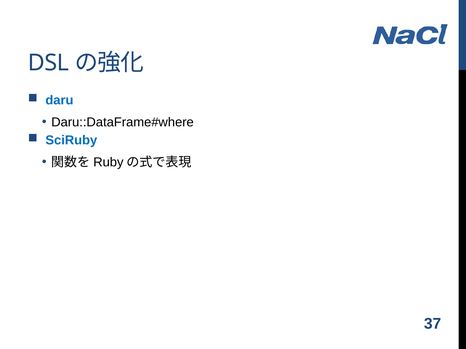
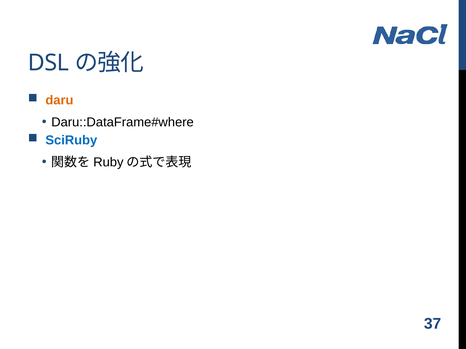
daru colour: blue -> orange (59, 100)
